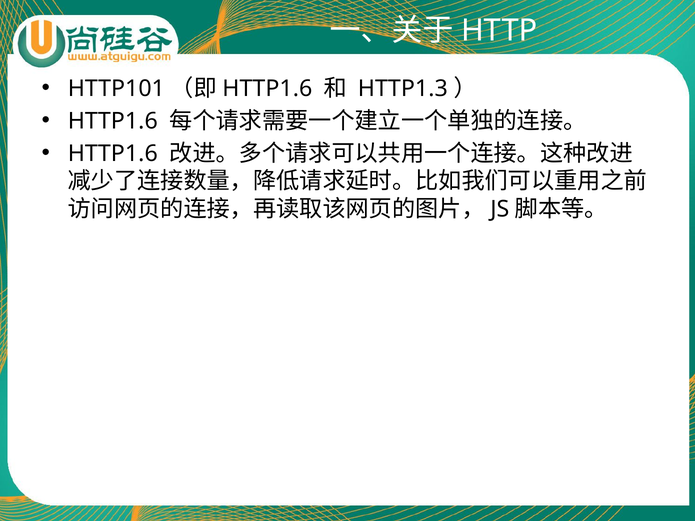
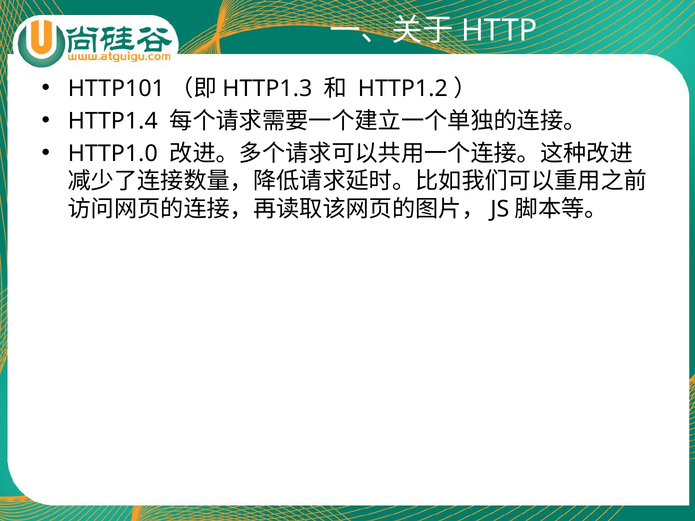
HTTP1.6: HTTP1.6 -> HTTP1.3 (267, 89)
HTTP1.3: HTTP1.3 -> HTTP1.2 (403, 89)
HTTP1.6: HTTP1.6 -> HTTP1.4 (113, 121)
HTTP1.6: HTTP1.6 -> HTTP1.0 (113, 153)
